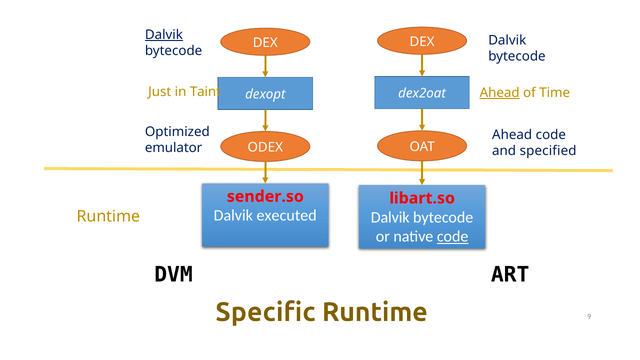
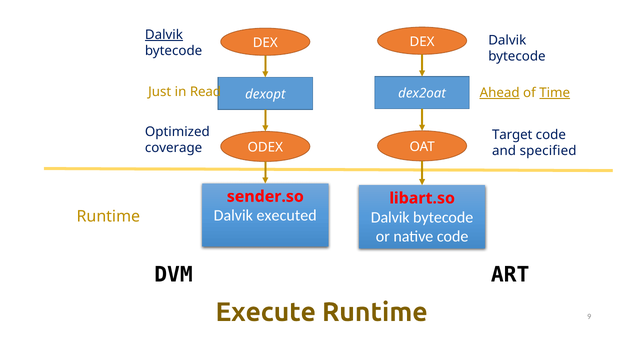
Taint: Taint -> Read (205, 92)
Time underline: none -> present (555, 93)
Ahead: Ahead -> Target (512, 135)
emulator: emulator -> coverage (174, 148)
code underline: present -> none (453, 237)
Specific: Specific -> Execute (266, 312)
